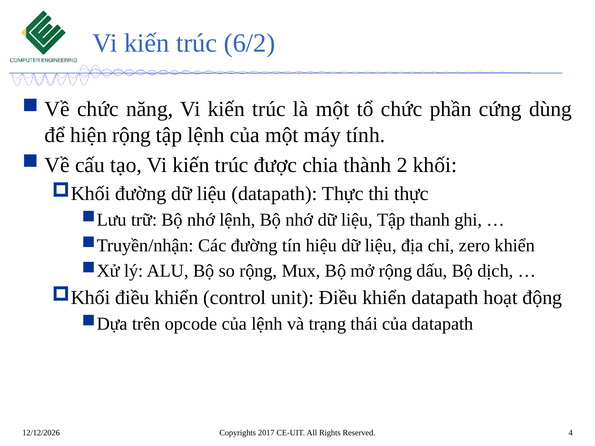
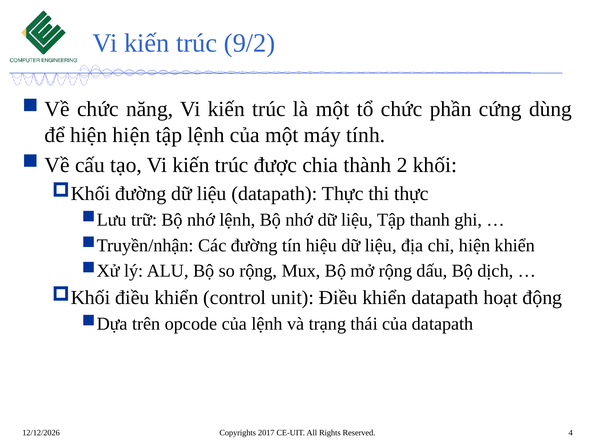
6/2: 6/2 -> 9/2 (250, 43)
hiện rộng: rộng -> hiện (131, 135)
chỉ zero: zero -> hiện (475, 245)
